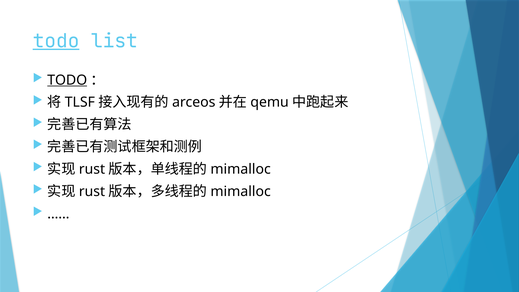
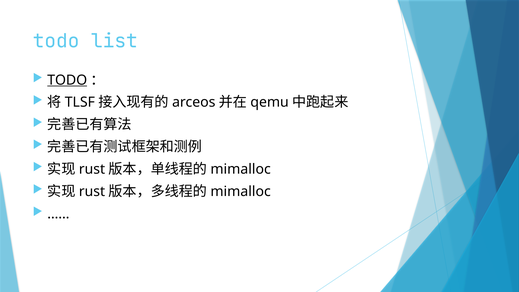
todo underline: present -> none (56, 41)
